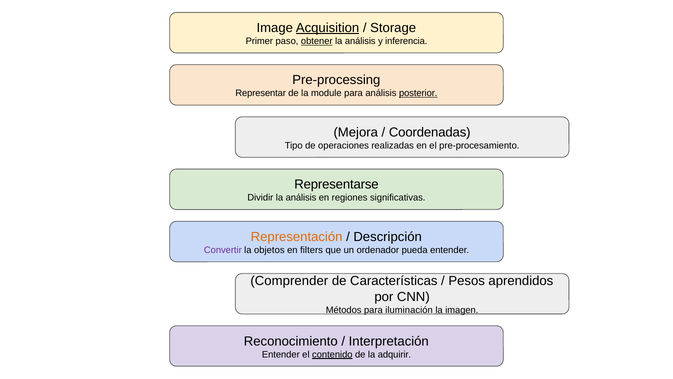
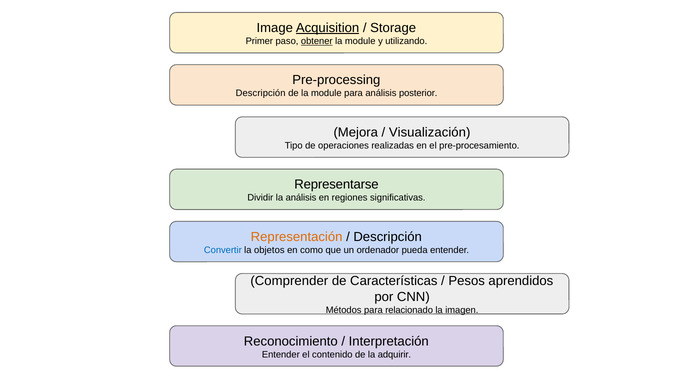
análisis: análisis -> module (360, 41)
inferencia: inferencia -> utilizando (406, 41)
Representar: Representar -> Descripción (261, 93)
posterior underline: present -> none (418, 93)
Coordenadas: Coordenadas -> Visualización (430, 132)
Convertir colour: purple -> blue (223, 250)
filters: filters -> como (312, 250)
iluminación: iluminación -> relacionado (409, 310)
contenido underline: present -> none (332, 354)
